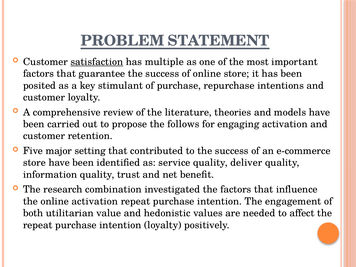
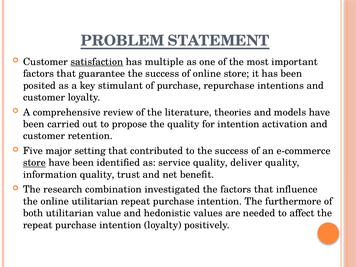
the follows: follows -> quality (183, 124)
for engaging: engaging -> intention (238, 124)
store underline: none -> present (34, 163)
online activation: activation -> utilitarian (95, 201)
engagement: engagement -> furthermore (293, 201)
